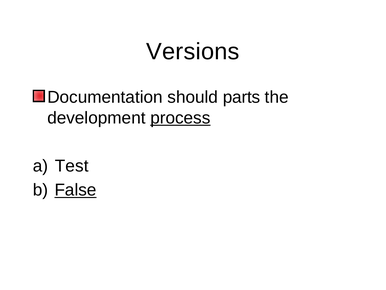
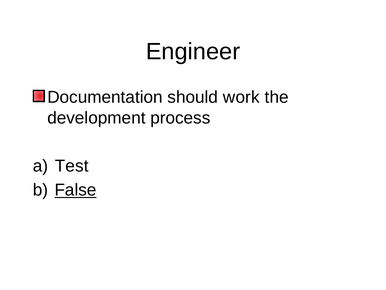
Versions: Versions -> Engineer (193, 51)
parts: parts -> work (241, 97)
process underline: present -> none (180, 118)
